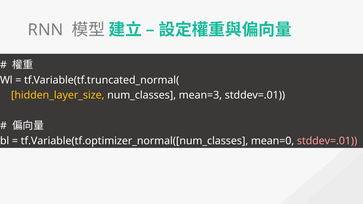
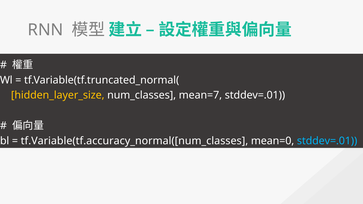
mean=3: mean=3 -> mean=7 (200, 95)
tf.Variable(tf.optimizer_normal([num_classes: tf.Variable(tf.optimizer_normal([num_classes -> tf.Variable(tf.accuracy_normal([num_classes (134, 141)
stddev=.01 colour: pink -> light blue (327, 141)
